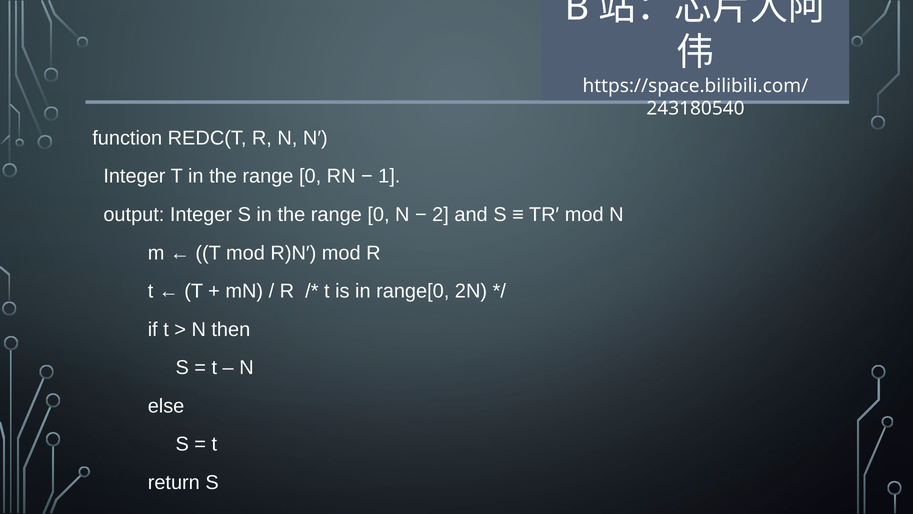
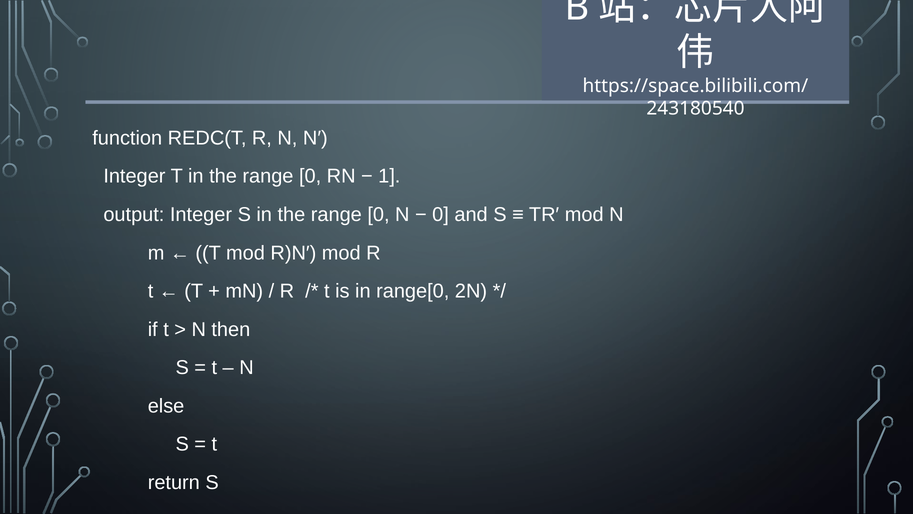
2: 2 -> 0 (441, 214)
